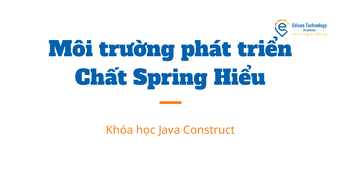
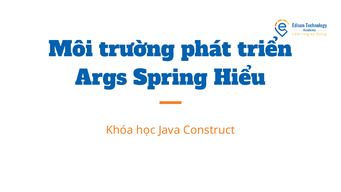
Chất: Chất -> Args (101, 78)
